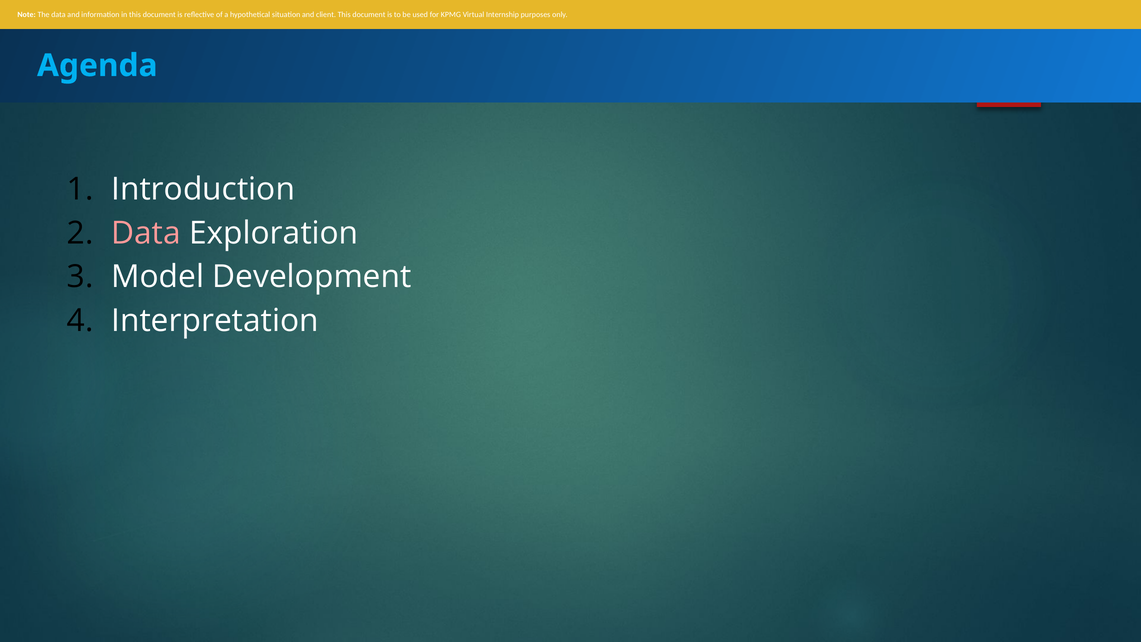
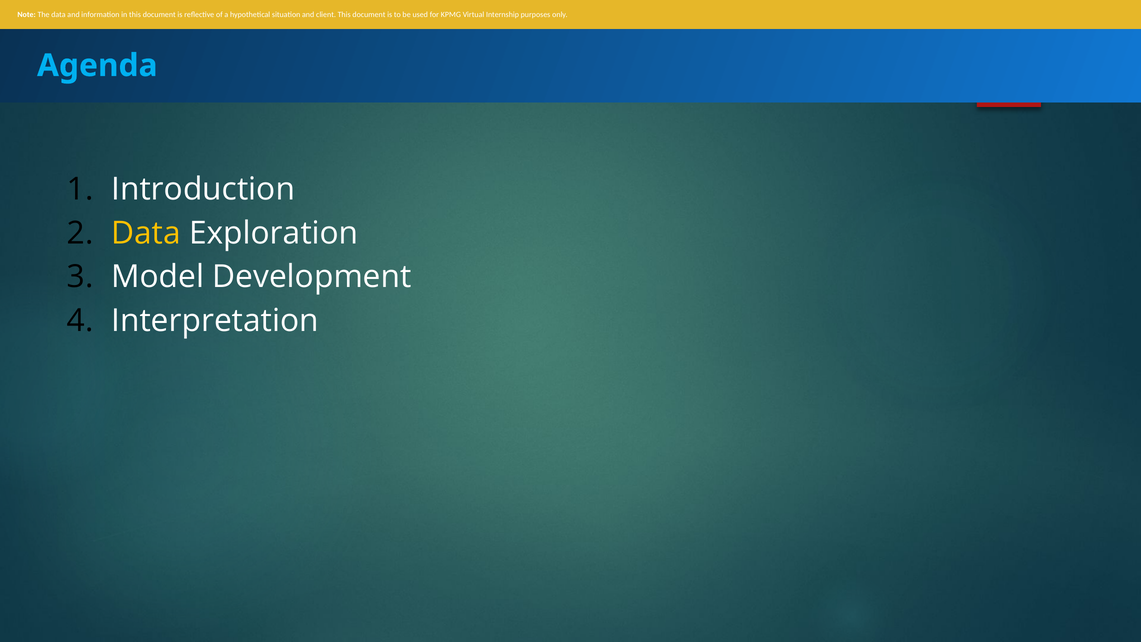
Data colour: pink -> yellow (146, 233)
